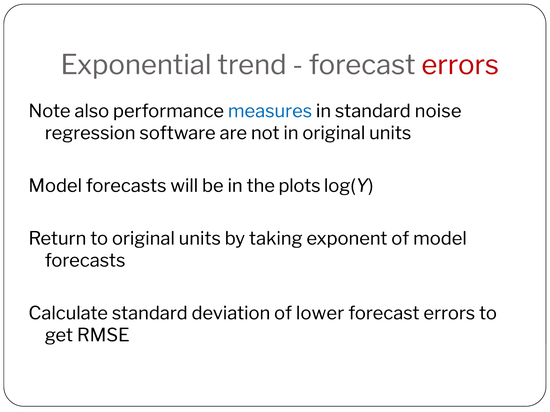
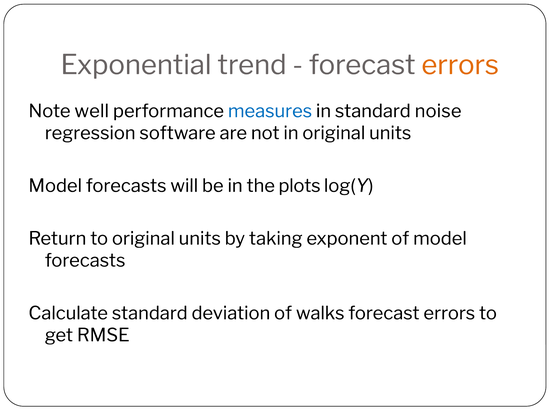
errors colour: red -> orange (460, 65)
also: also -> well (92, 111)
lower: lower -> walks (320, 314)
